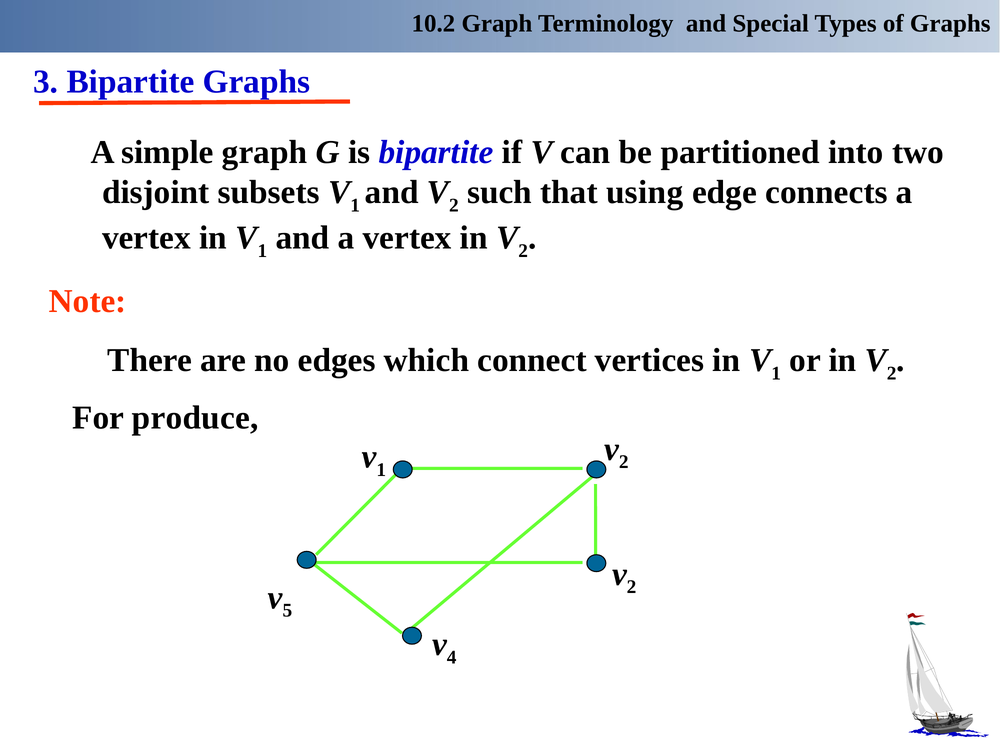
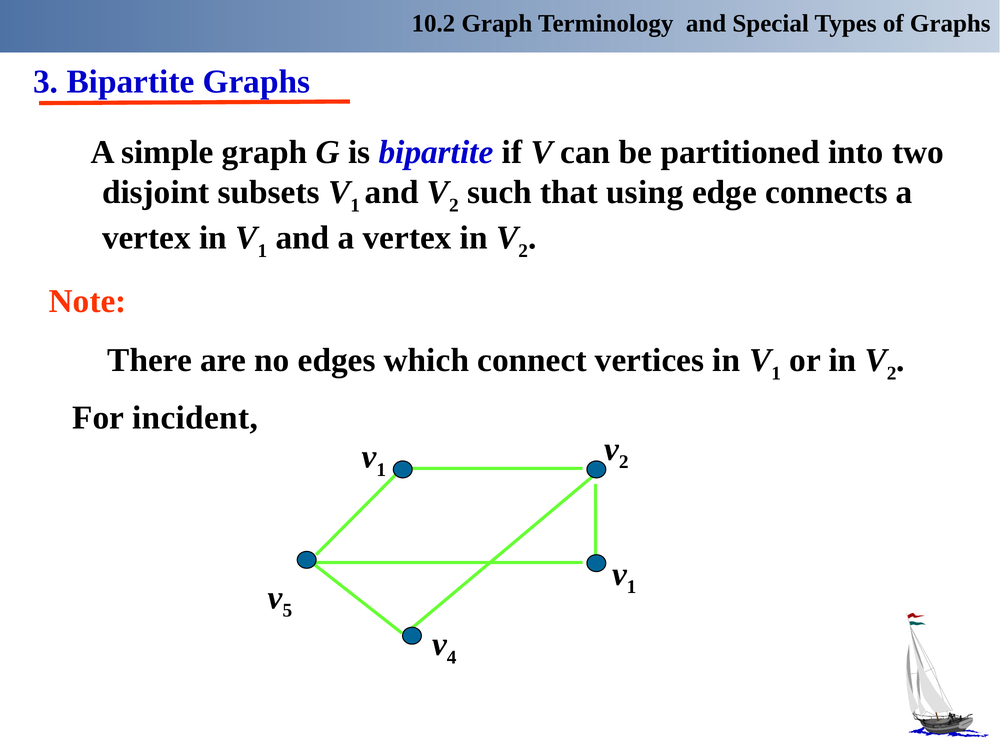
produce: produce -> incident (195, 418)
2: 2 -> 1 (632, 588)
